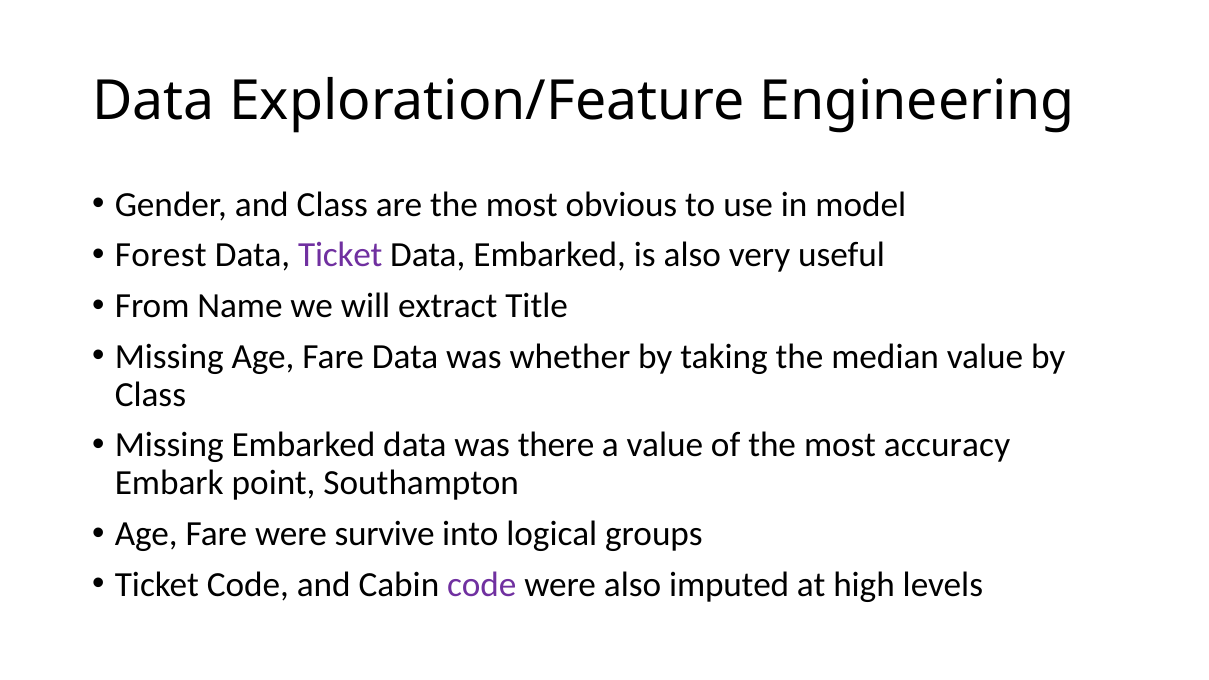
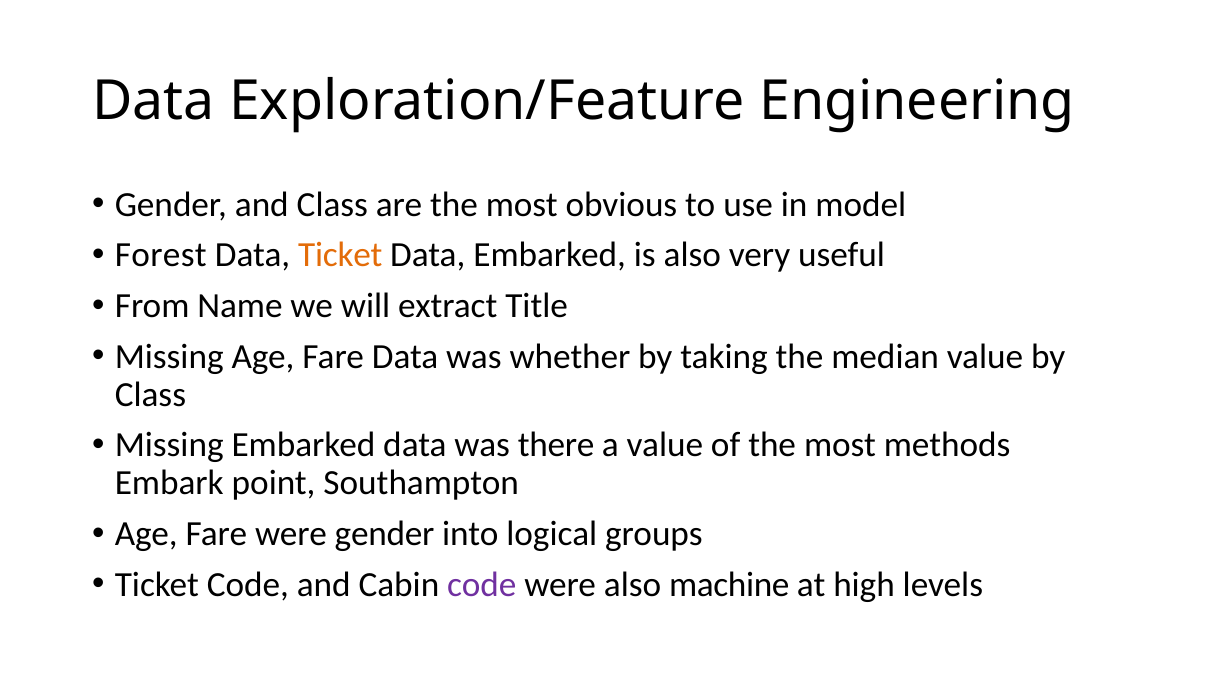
Ticket colour: purple -> orange (340, 255)
accuracy: accuracy -> methods (947, 445)
were survive: survive -> gender (385, 534)
imputed: imputed -> machine (729, 585)
